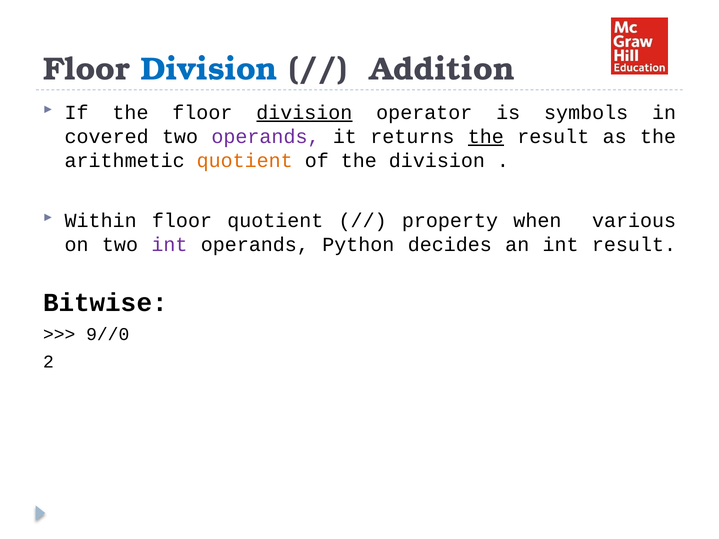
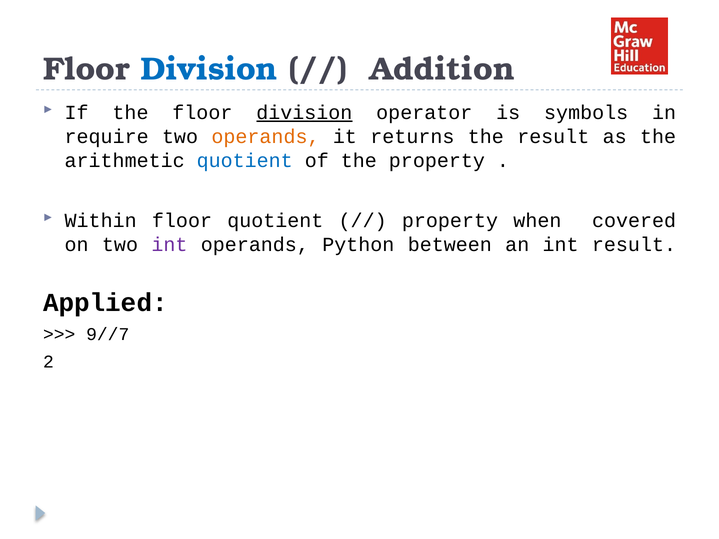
covered: covered -> require (107, 137)
operands colour: purple -> orange (265, 137)
the underline: present -> none (486, 137)
quotient colour: orange -> blue (245, 161)
the division: division -> property (437, 161)
various: various -> covered (634, 221)
decides: decides -> between (450, 245)
Bitwise: Bitwise -> Applied (105, 303)
9//0: 9//0 -> 9//7 (108, 334)
